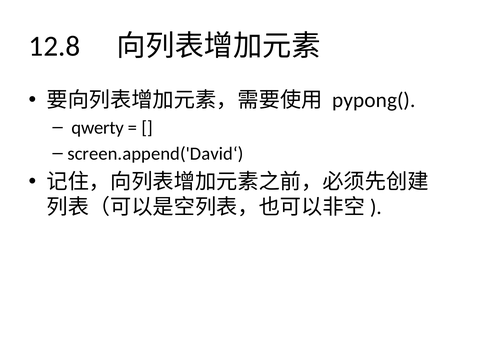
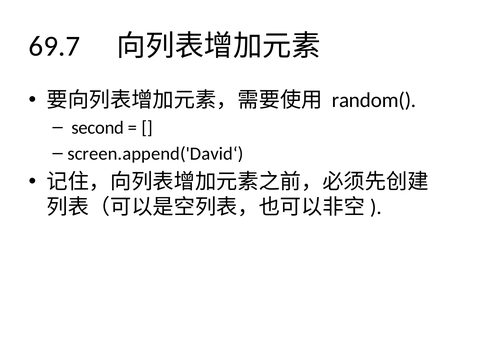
12.8: 12.8 -> 69.7 (54, 46)
pypong(: pypong( -> random( (374, 100)
qwerty: qwerty -> second (98, 127)
